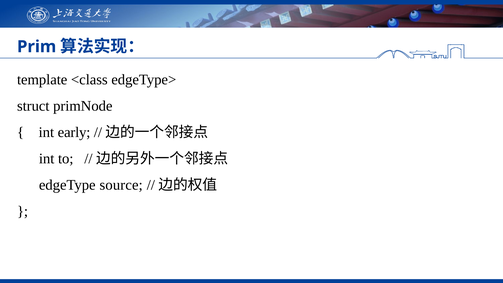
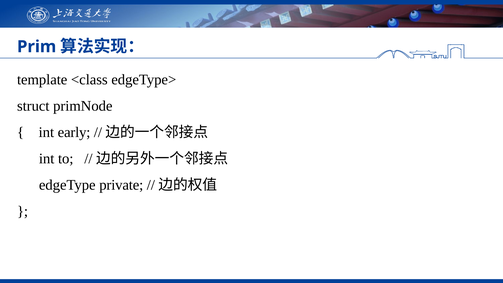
source: source -> private (121, 185)
